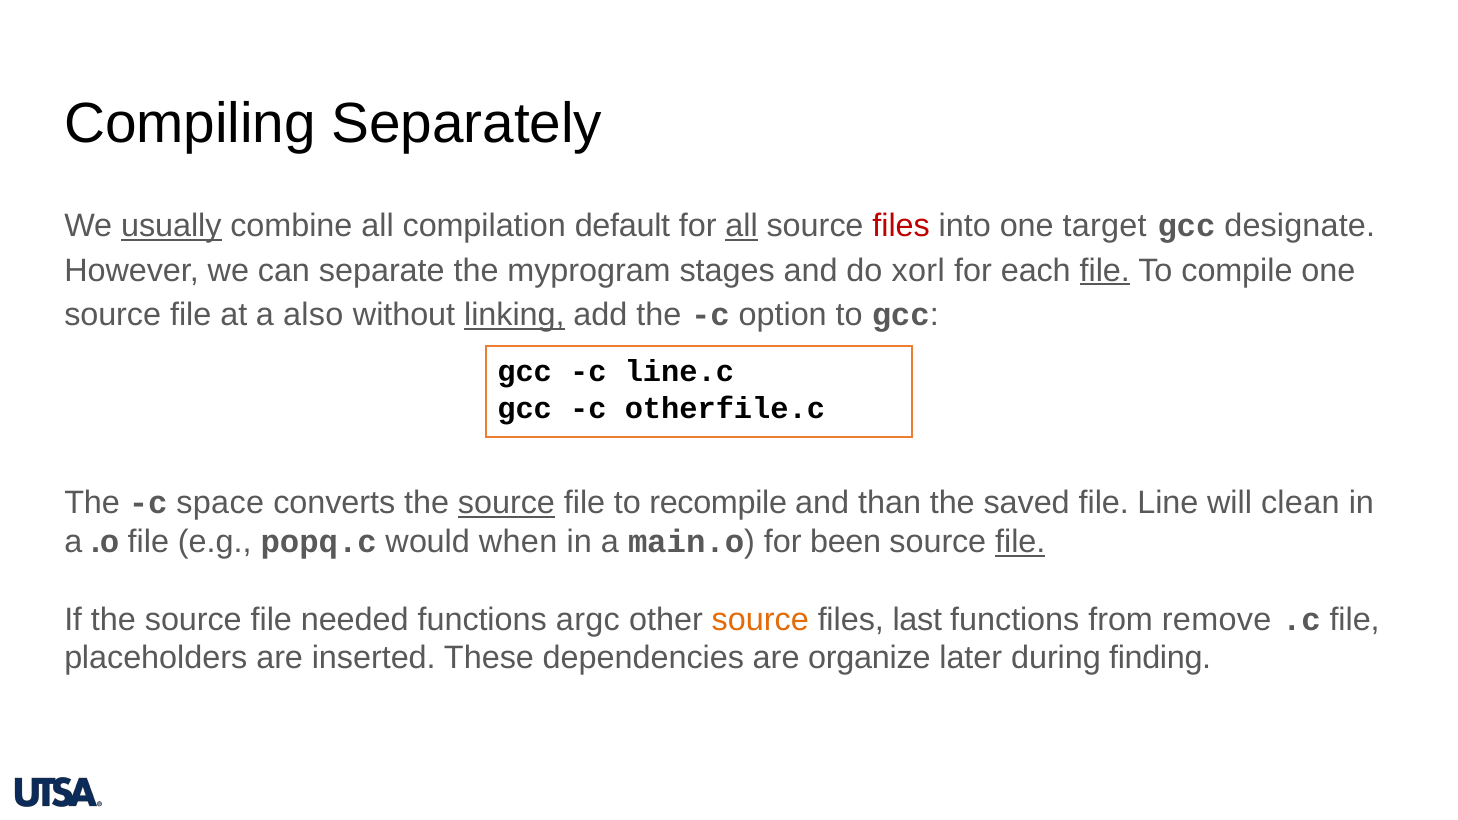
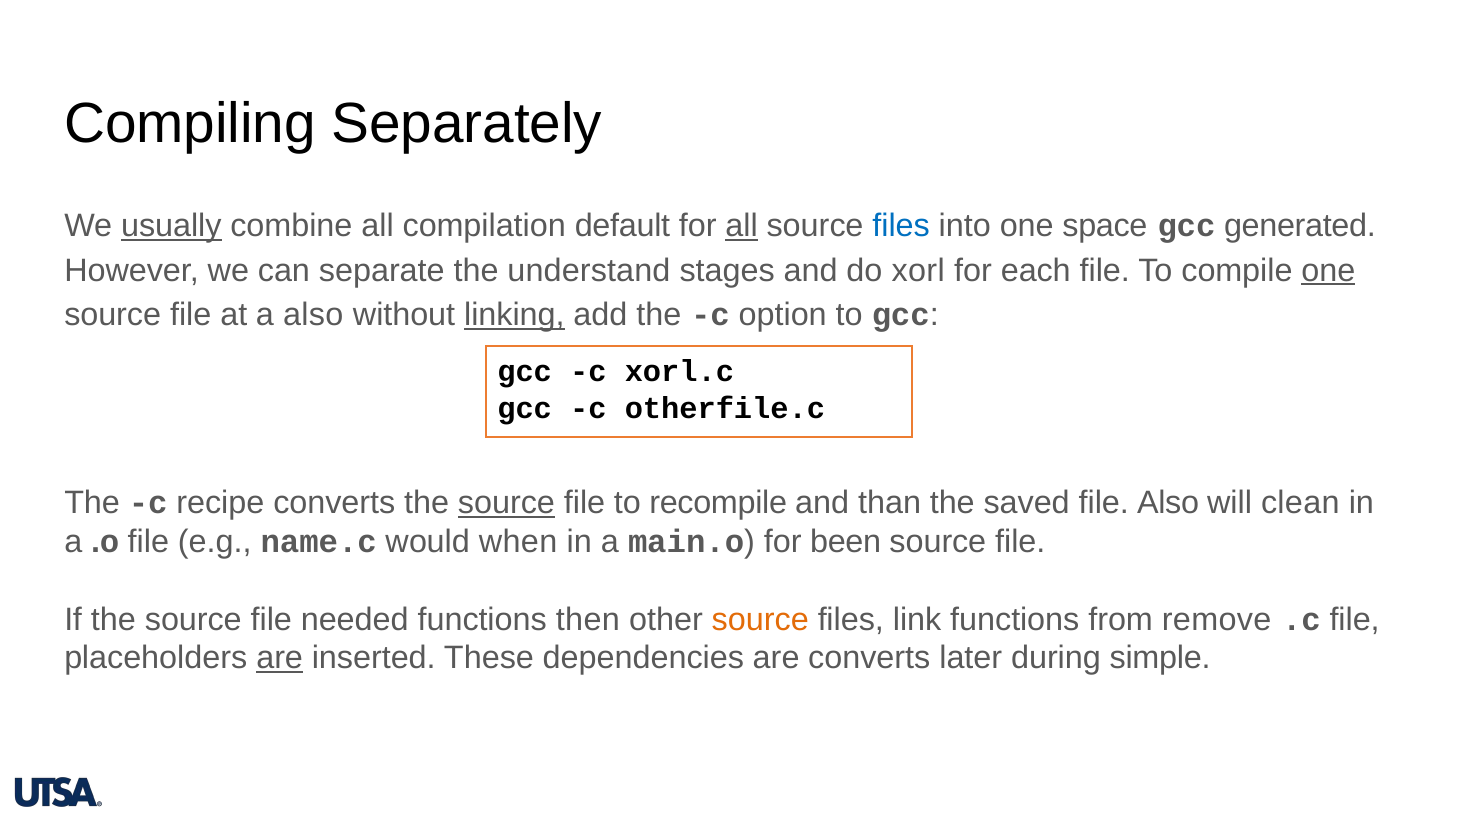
files colour: red -> blue (901, 226)
target: target -> space (1105, 226)
designate: designate -> generated (1300, 226)
myprogram: myprogram -> understand (589, 270)
file underline: present -> none (1105, 270)
one underline: none -> present (1328, 270)
line.c: line.c -> xorl.c (679, 372)
space: space -> recipe (220, 503)
file Line: Line -> Also (1168, 503)
popq.c: popq.c -> name.c (319, 542)
file underline: present -> none (1020, 542)
argc: argc -> then (588, 620)
last: last -> link (917, 620)
are underline: none -> present (280, 658)
are organize: organize -> converts (869, 658)
finding: finding -> simple (1160, 658)
